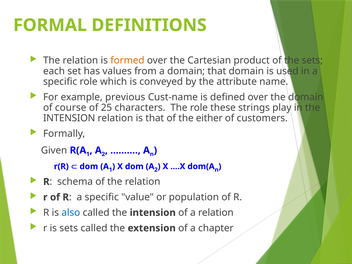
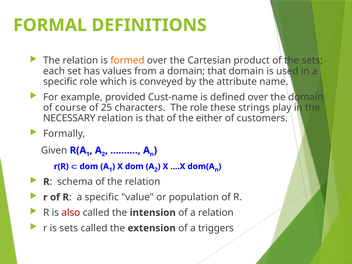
previous: previous -> provided (125, 97)
INTENSION: INTENSION -> NECESSARY (69, 118)
also colour: blue -> red (71, 213)
chapter: chapter -> triggers (216, 228)
